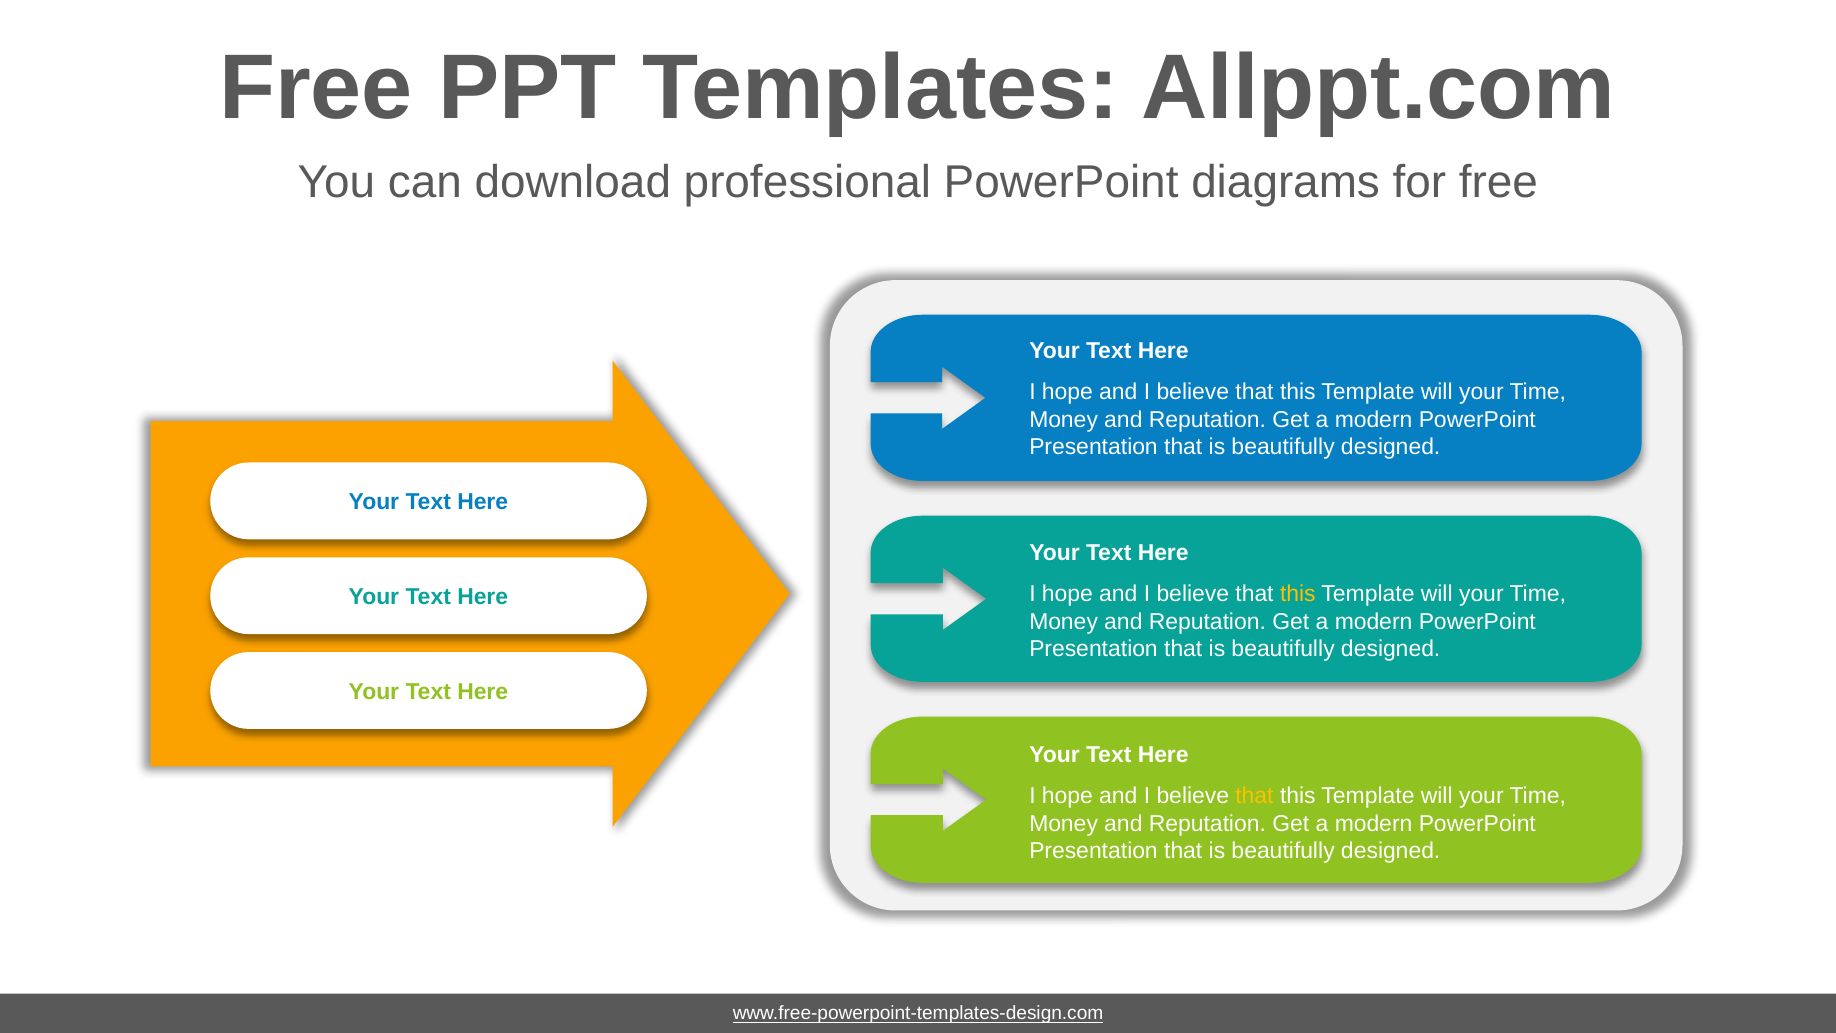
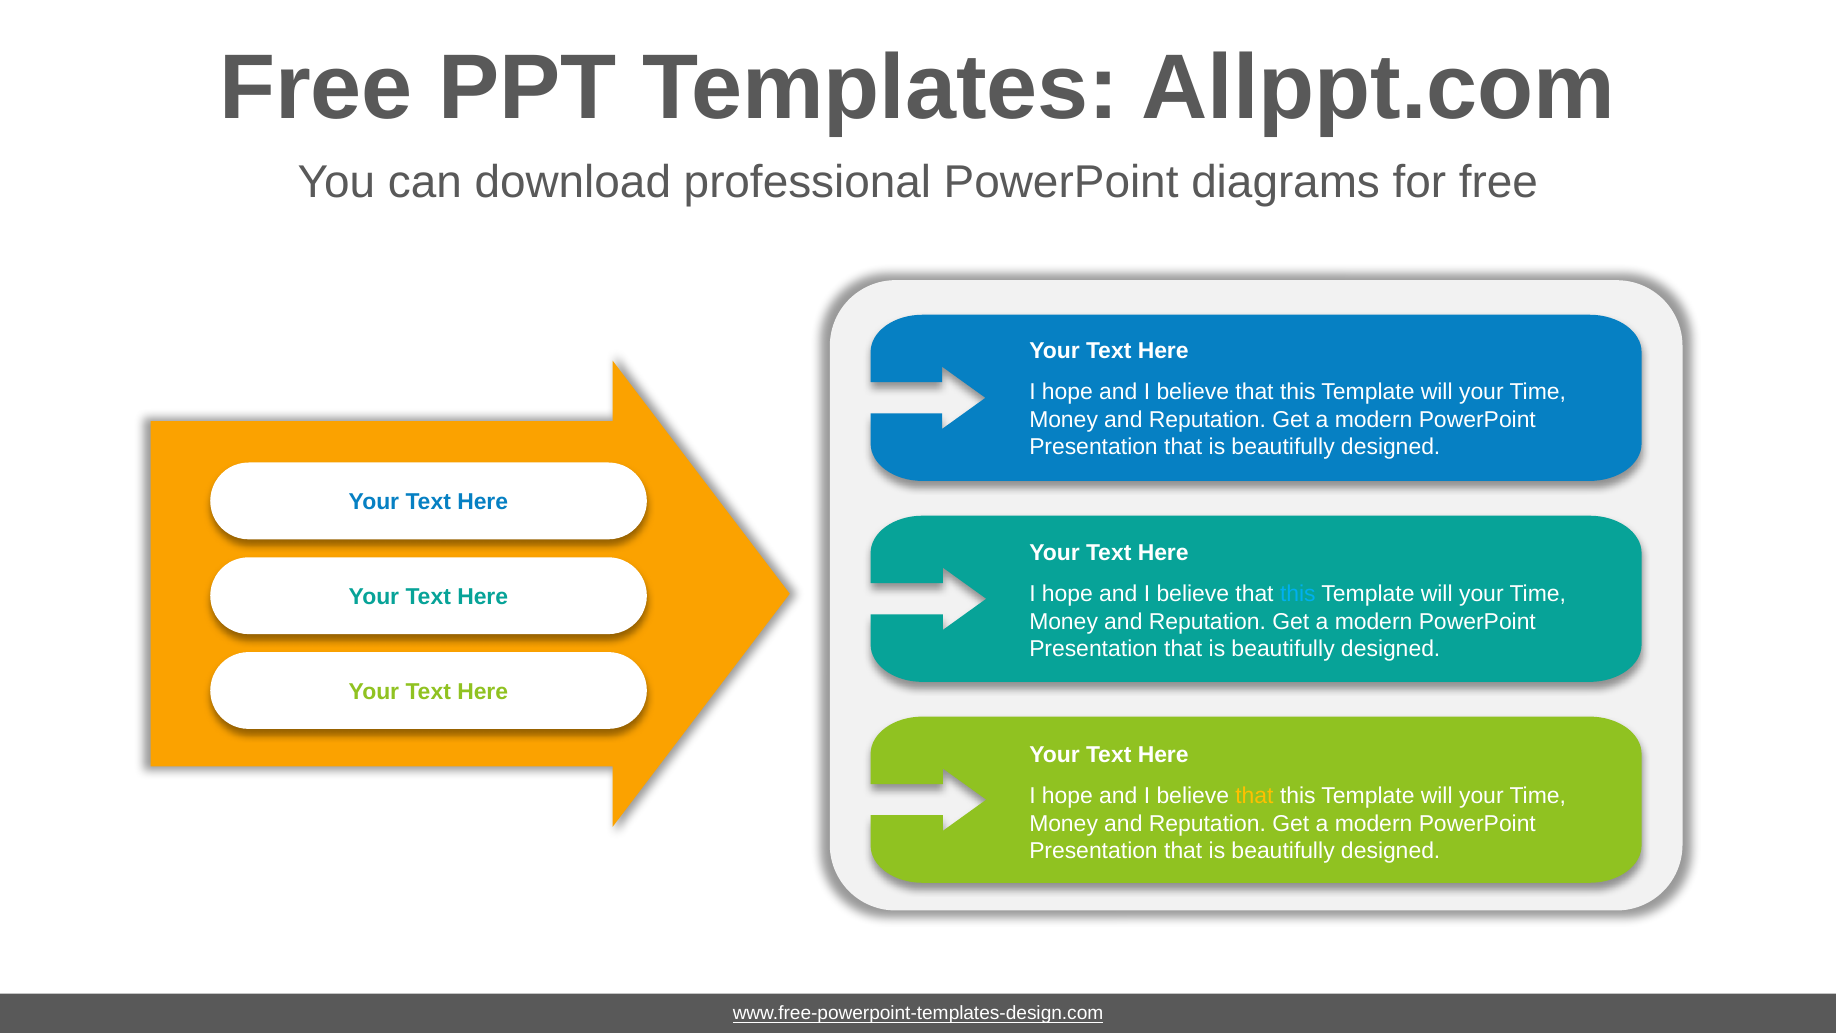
this colour: yellow -> light blue (1298, 594)
